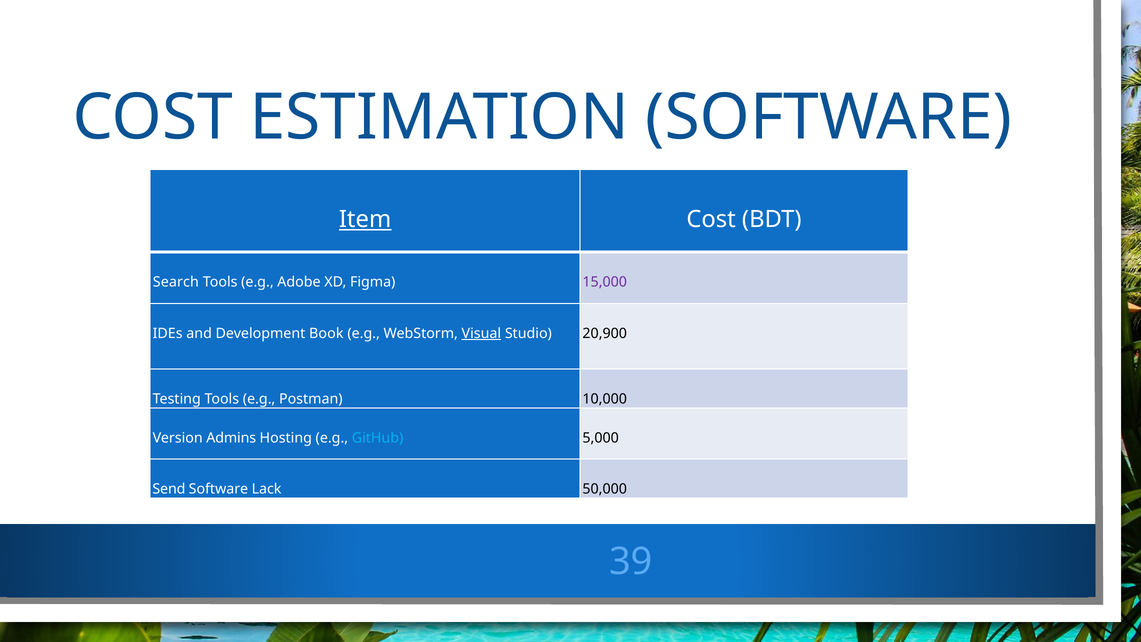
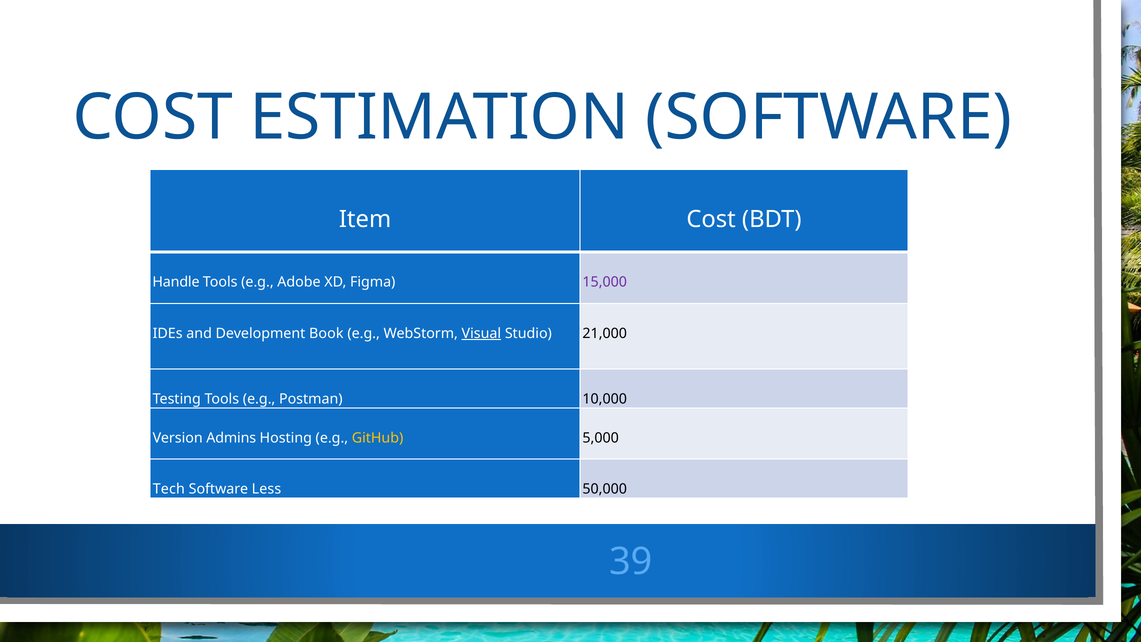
Item underline: present -> none (365, 219)
Search: Search -> Handle (176, 282)
20,900: 20,900 -> 21,000 (605, 333)
GitHub colour: light blue -> yellow (378, 438)
Send: Send -> Tech (169, 489)
Lack: Lack -> Less (266, 489)
